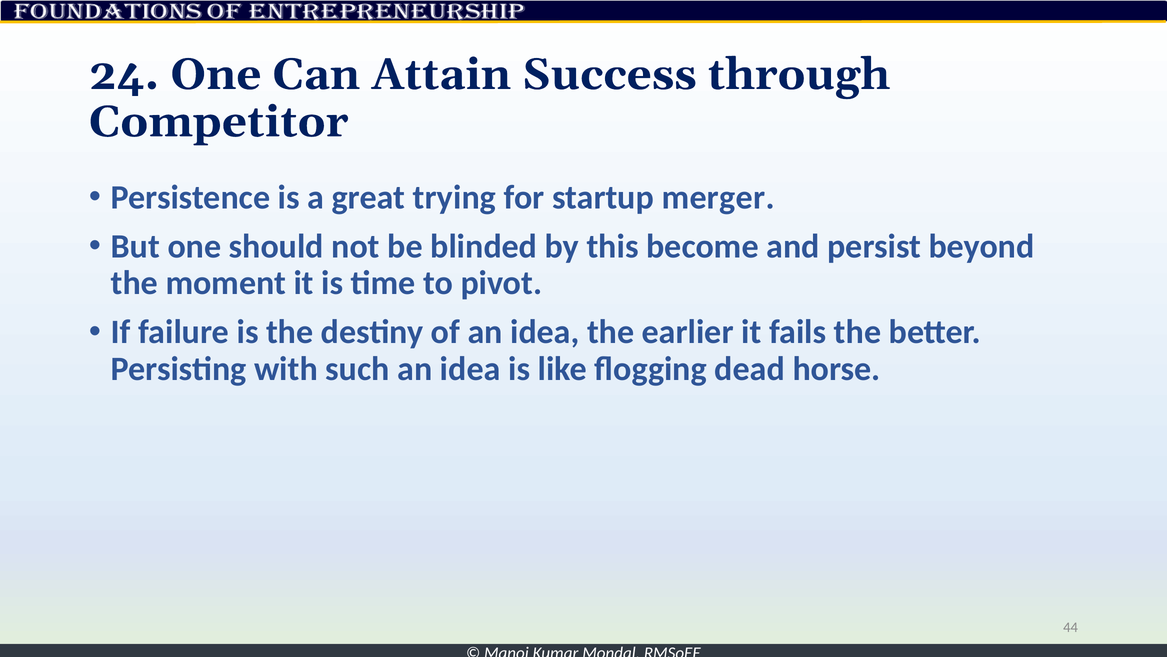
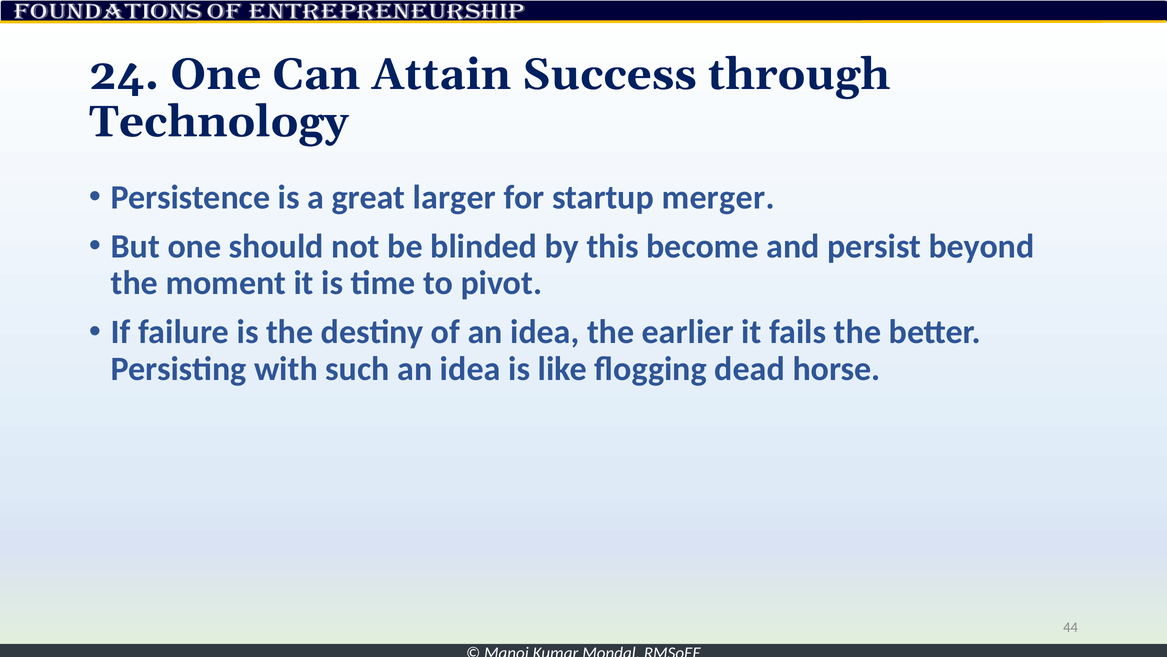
Competitor: Competitor -> Technology (219, 122)
trying: trying -> larger (454, 197)
